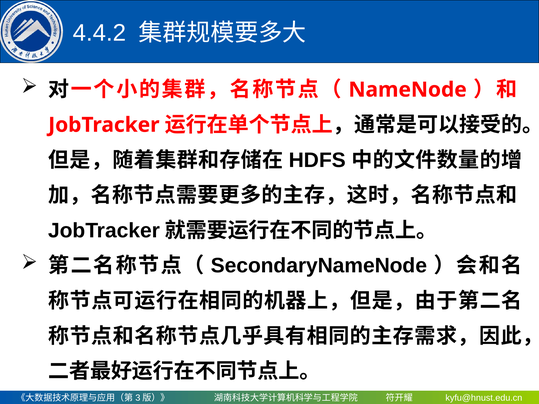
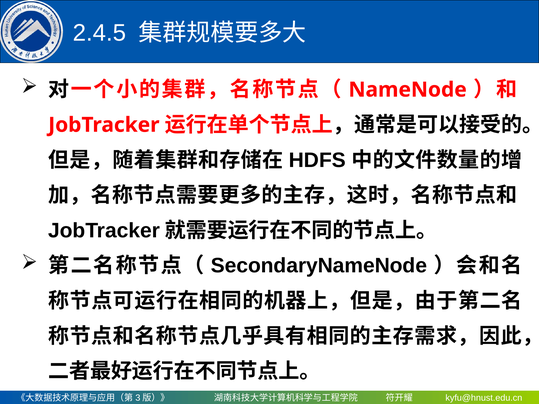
4.4.2: 4.4.2 -> 2.4.5 (99, 33)
